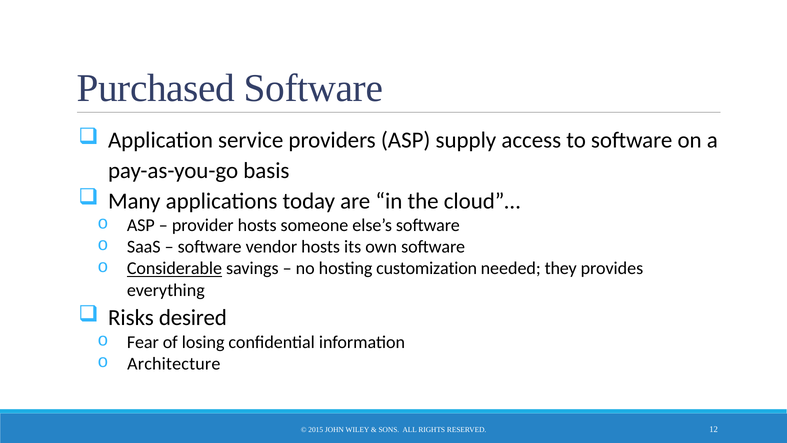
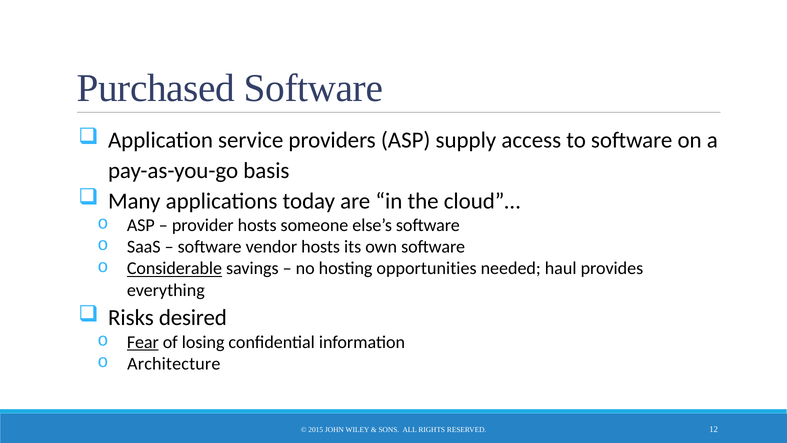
customization: customization -> opportunities (427, 268)
they: they -> haul (561, 268)
Fear underline: none -> present (143, 342)
